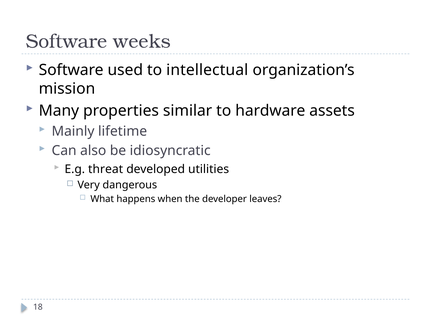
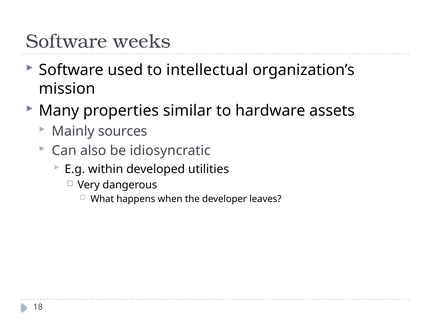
lifetime: lifetime -> sources (123, 131)
threat: threat -> within (106, 169)
